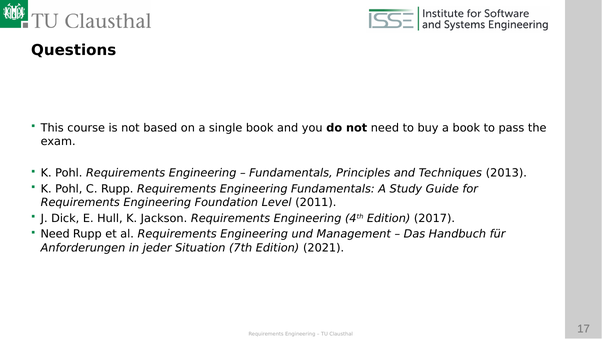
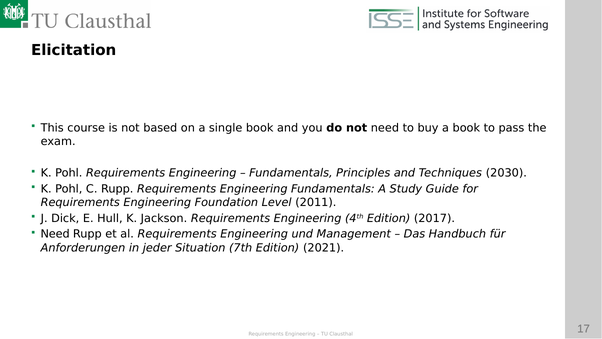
Questions: Questions -> Elicitation (74, 50)
2013: 2013 -> 2030 (506, 173)
